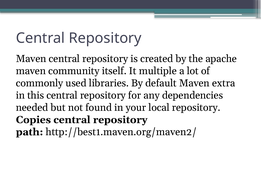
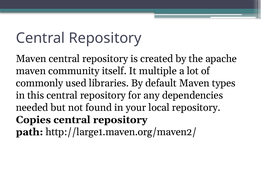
extra: extra -> types (224, 83)
http://best1.maven.org/maven2/: http://best1.maven.org/maven2/ -> http://large1.maven.org/maven2/ (121, 132)
